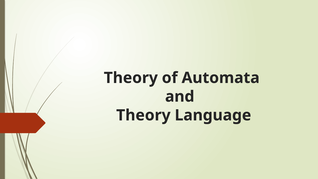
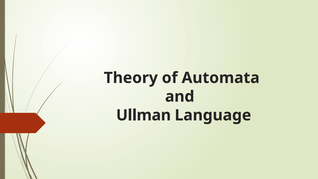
Theory: Theory -> Ullman (144, 115)
